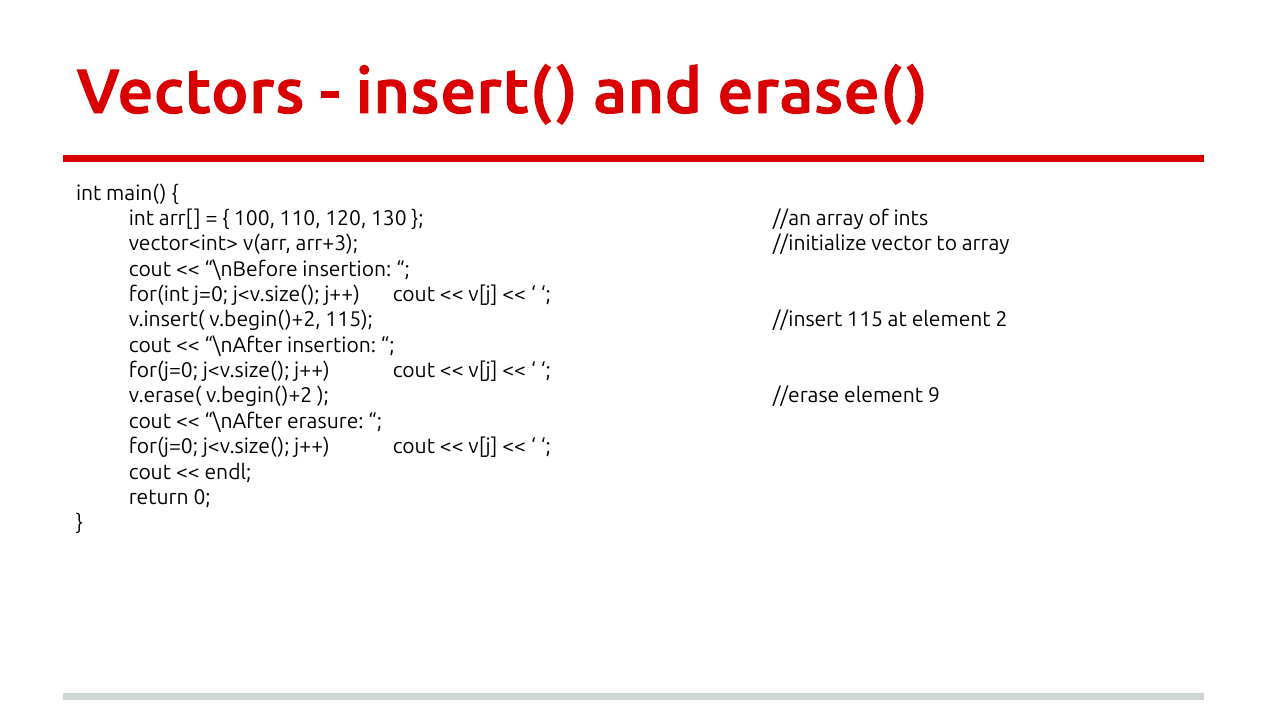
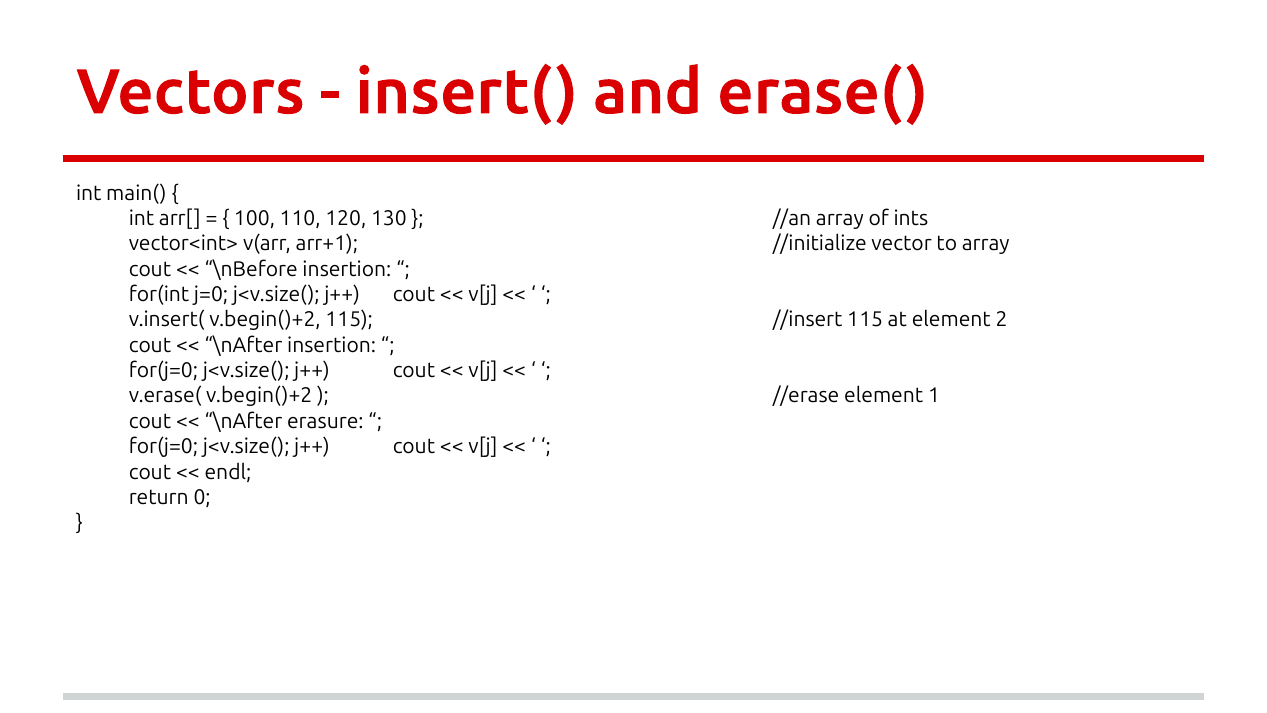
arr+3: arr+3 -> arr+1 (327, 244)
9: 9 -> 1 (934, 396)
